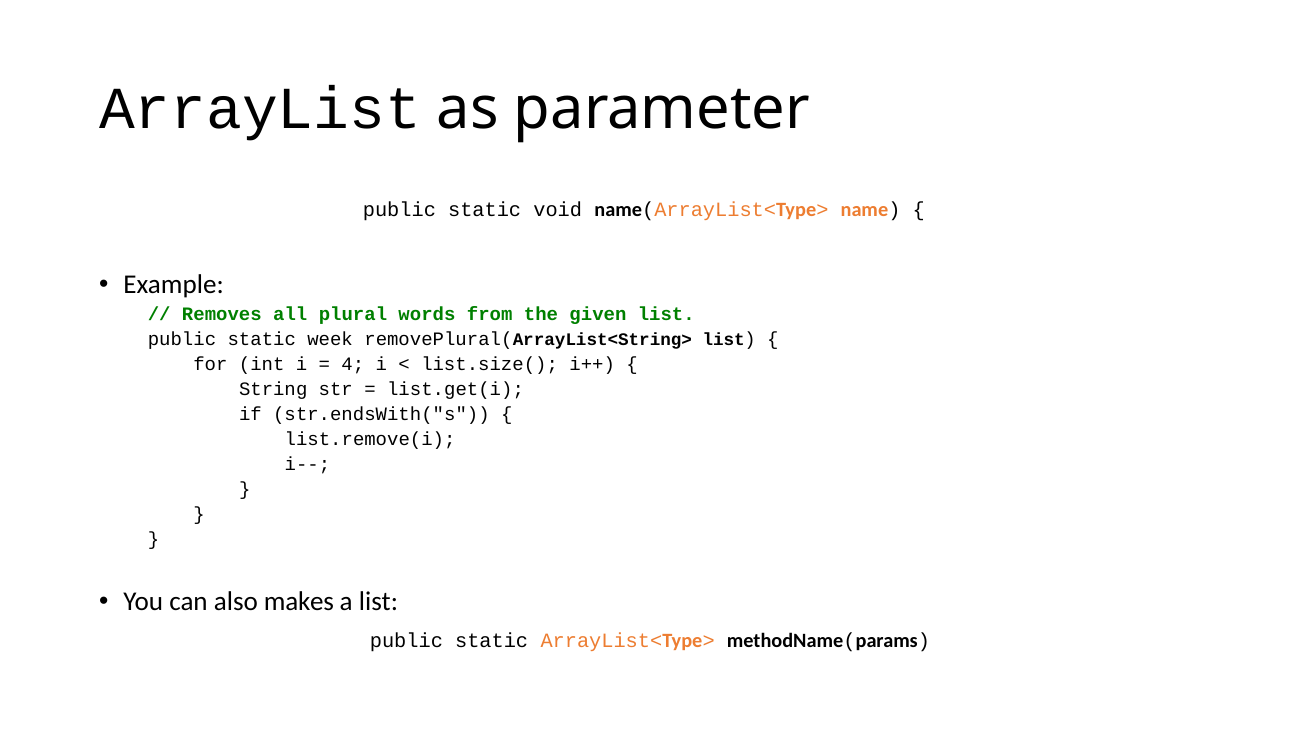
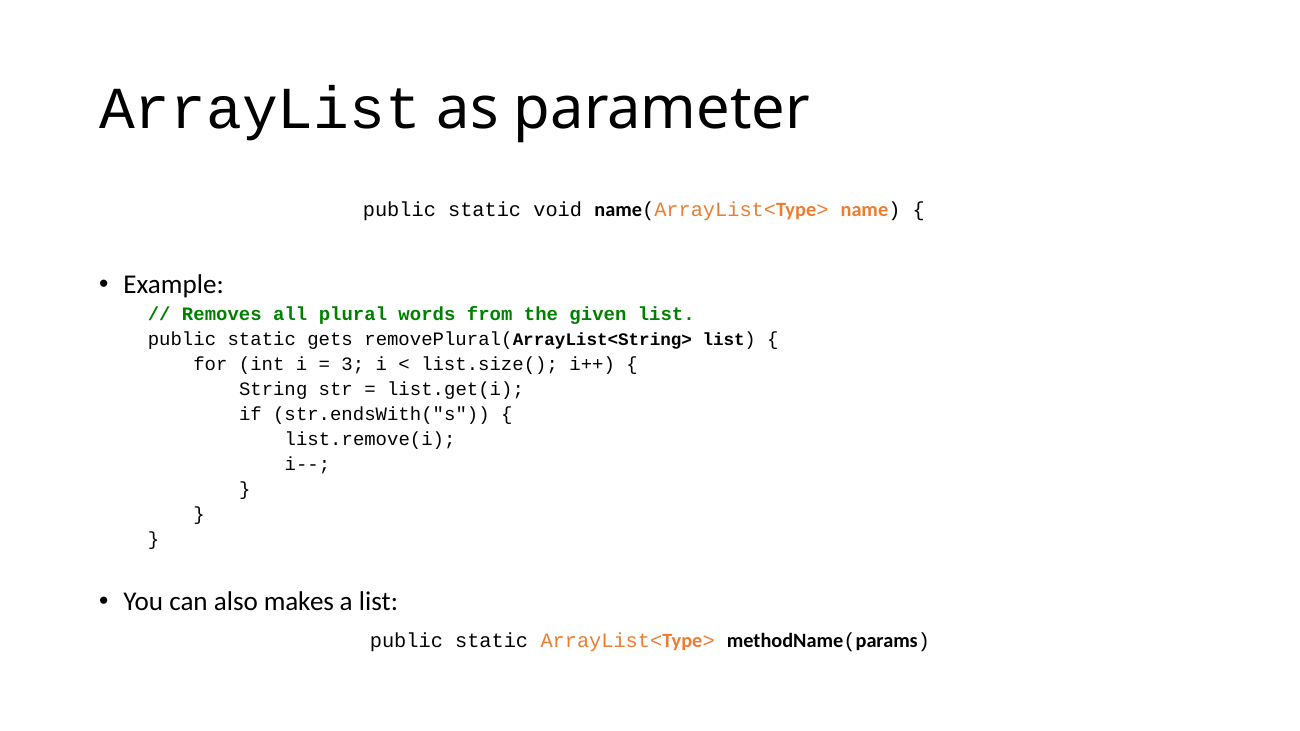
week: week -> gets (330, 340)
4: 4 -> 3 (353, 365)
